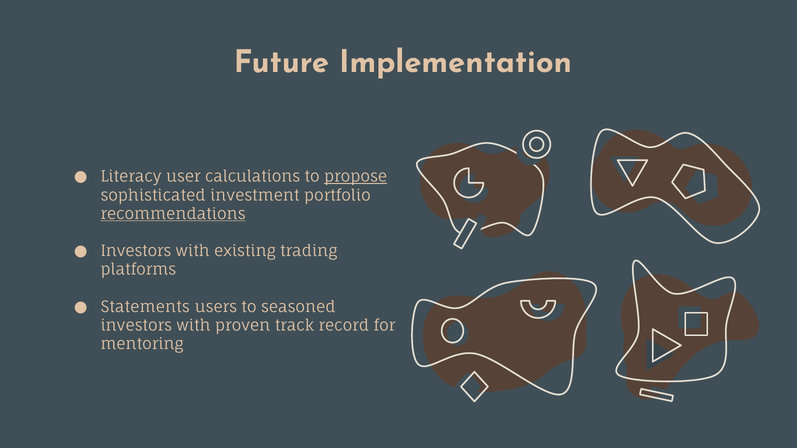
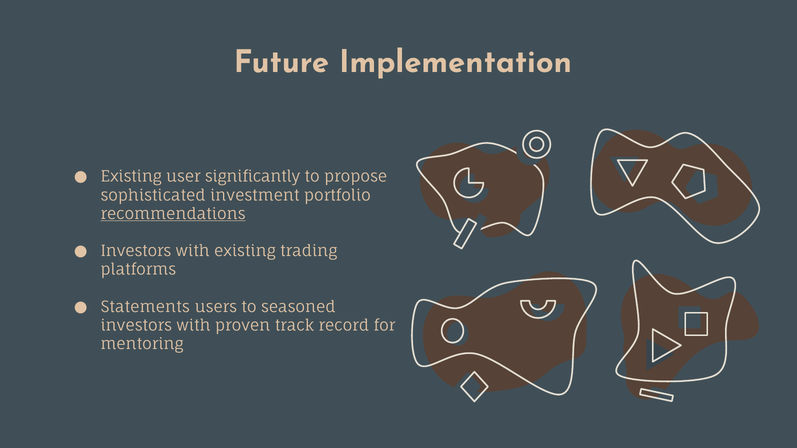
Literacy: Literacy -> Existing (131, 177)
calculations: calculations -> significantly (253, 177)
propose underline: present -> none (356, 177)
